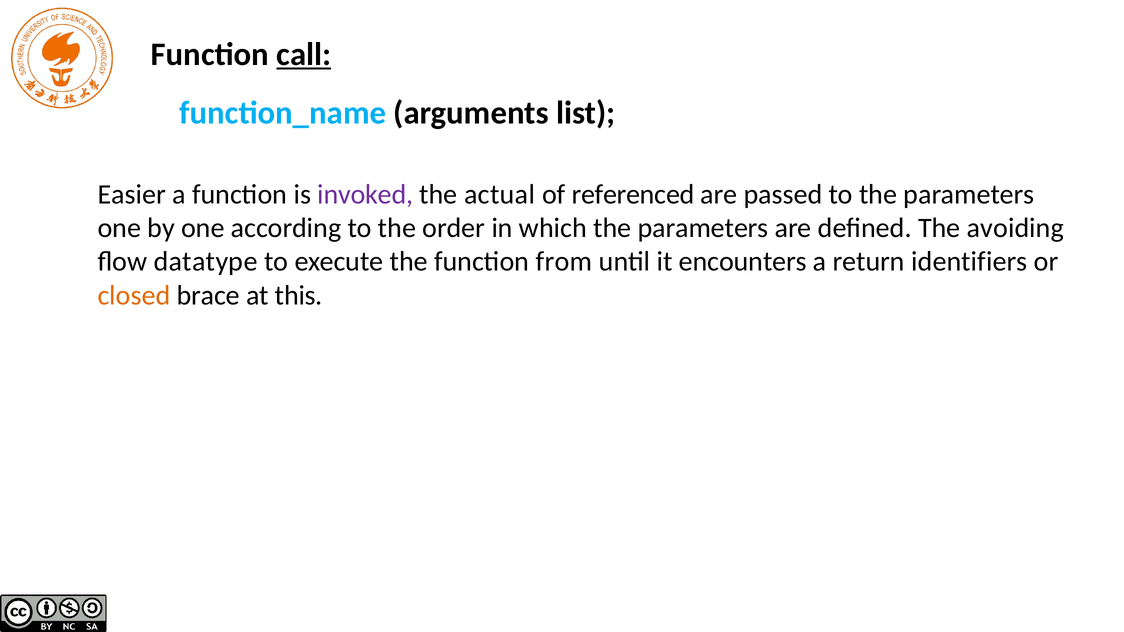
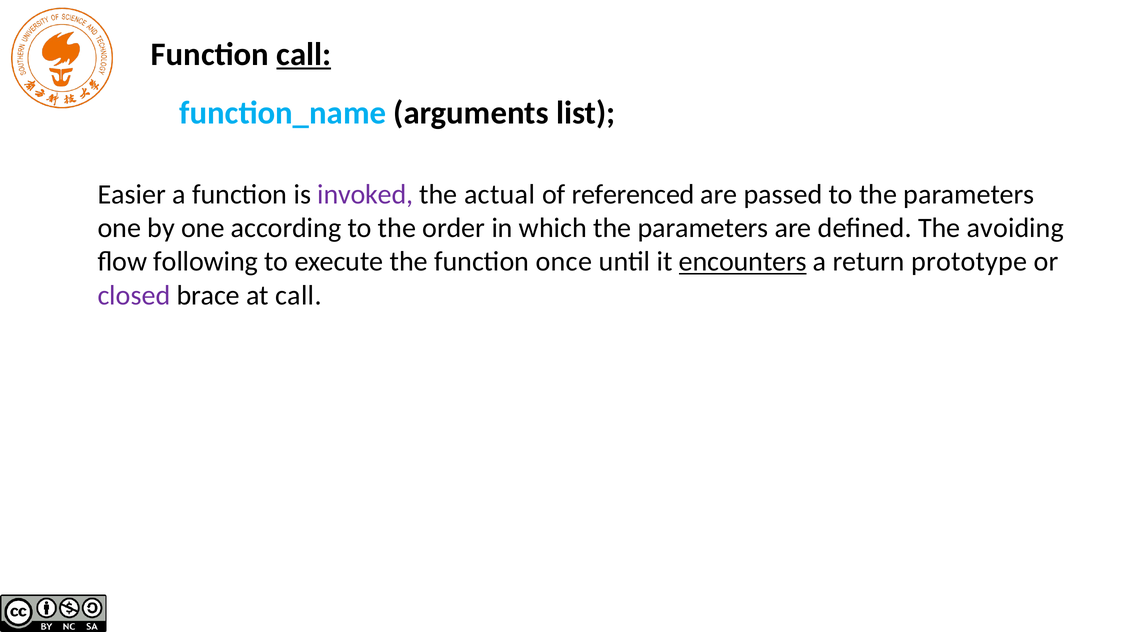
datatype: datatype -> following (206, 262)
from: from -> once (564, 262)
encounters underline: none -> present (743, 262)
identifiers: identifiers -> prototype (969, 262)
closed colour: orange -> purple (134, 296)
at this: this -> call (298, 296)
